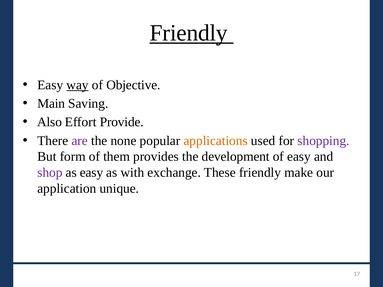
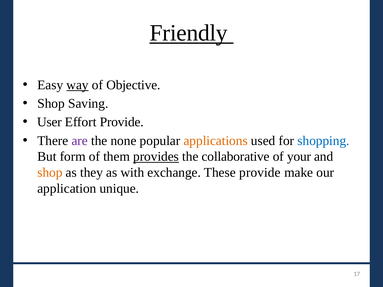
Main: Main -> Shop (51, 104)
Also: Also -> User (50, 122)
shopping colour: purple -> blue (323, 141)
provides underline: none -> present (156, 157)
development: development -> collaborative (236, 157)
of easy: easy -> your (299, 157)
shop colour: purple -> orange (50, 173)
as easy: easy -> they (92, 173)
These friendly: friendly -> provide (260, 173)
